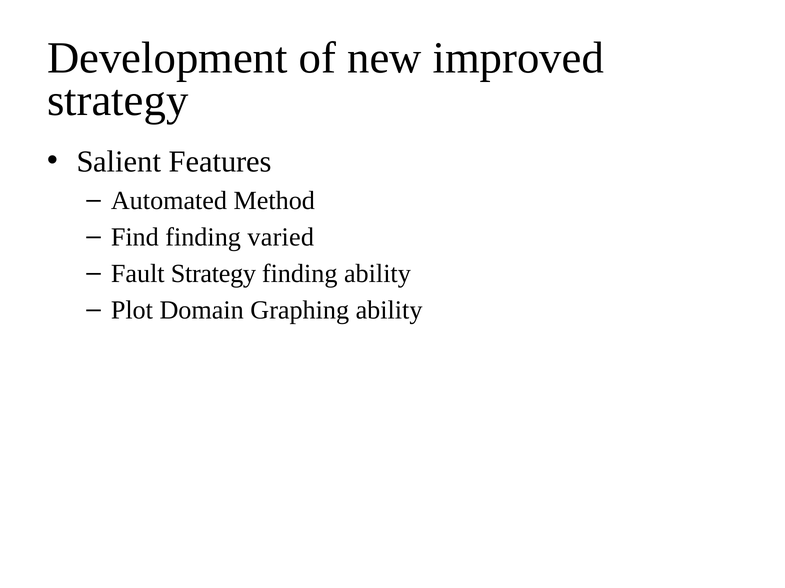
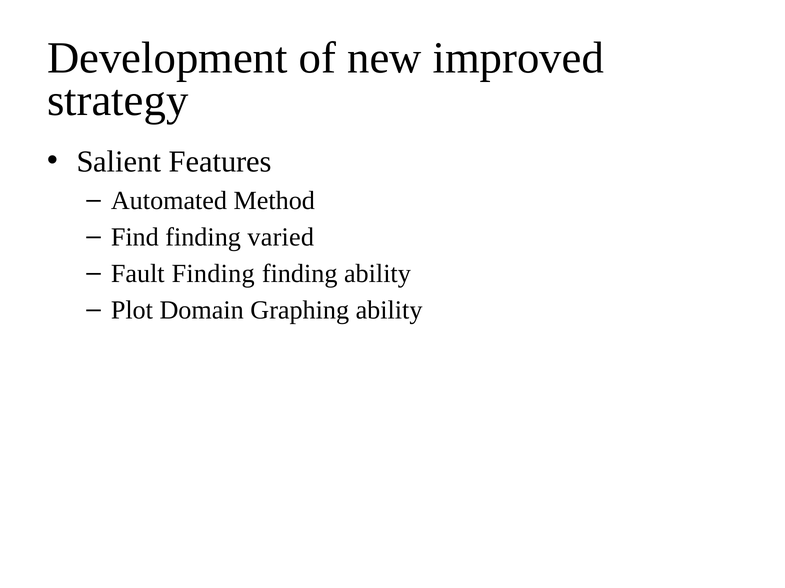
Fault Strategy: Strategy -> Finding (213, 274)
